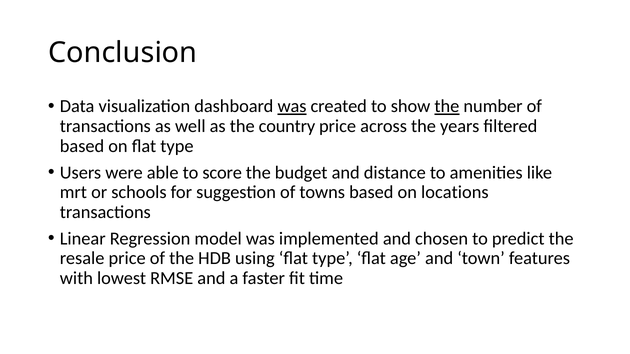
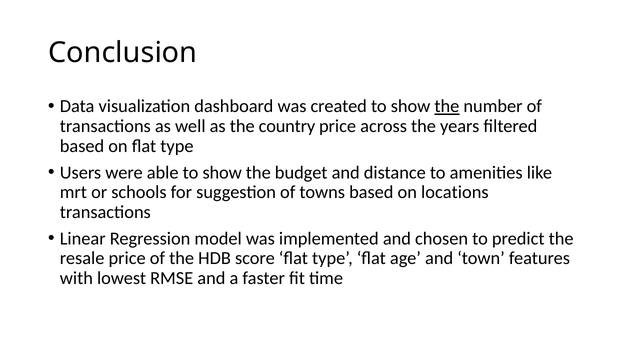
was underline: present -> none (292, 107)
able to score: score -> show (222, 173)
using: using -> score (255, 259)
